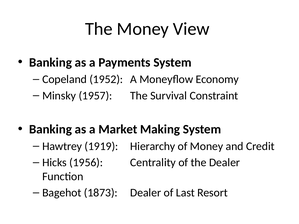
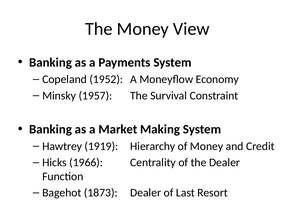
1956: 1956 -> 1966 (86, 163)
